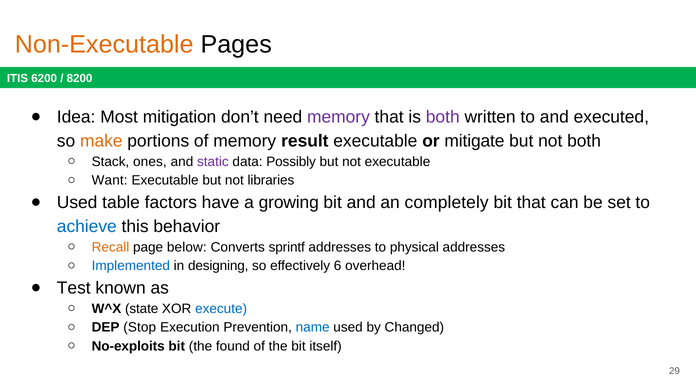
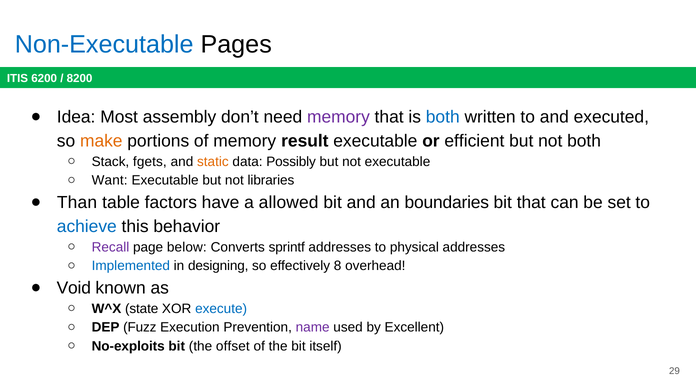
Non-Executable colour: orange -> blue (104, 44)
mitigation: mitigation -> assembly (180, 117)
both colour: purple -> blue (443, 117)
mitigate: mitigate -> efficient (474, 141)
ones: ones -> fgets (150, 161)
static colour: purple -> orange (213, 161)
Used: Used -> Than (77, 202)
growing: growing -> allowed (289, 202)
completely: completely -> boundaries (447, 202)
Recall colour: orange -> purple (110, 247)
6: 6 -> 8 (338, 266)
Test: Test -> Void (74, 288)
Stop: Stop -> Fuzz (140, 327)
name colour: blue -> purple (313, 327)
Changed: Changed -> Excellent (414, 327)
found: found -> offset (233, 346)
